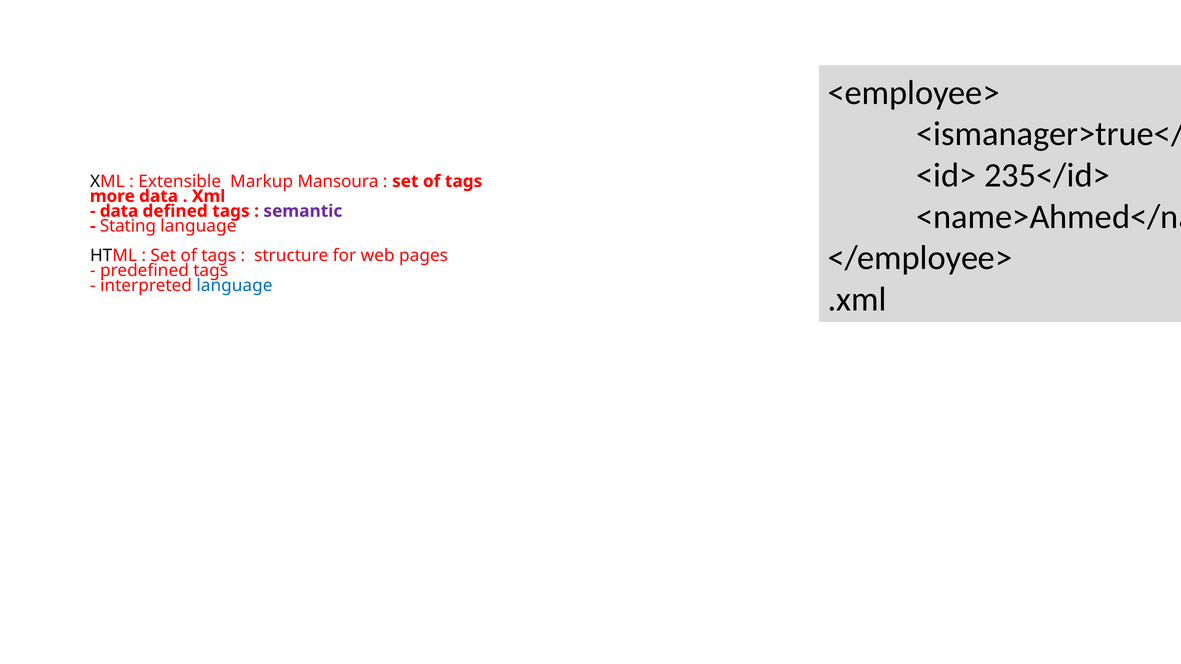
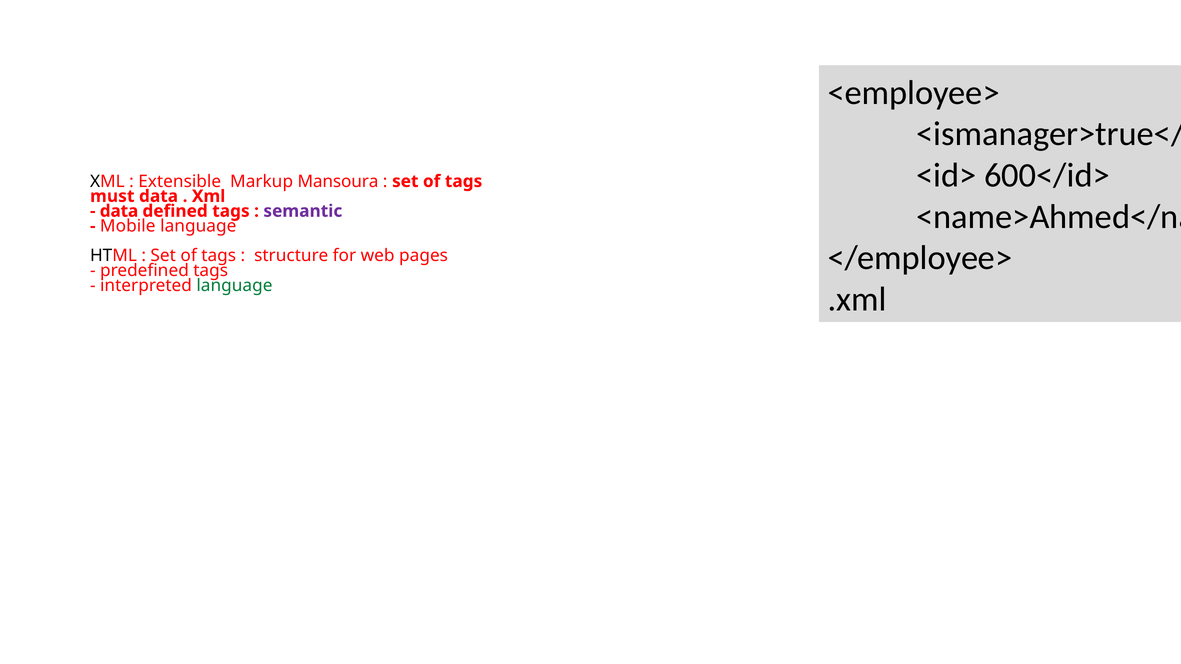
235</id>: 235</id> -> 600</id> (1047, 175)
more: more -> must (112, 196)
Stating: Stating -> Mobile (128, 226)
language colour: blue -> green (234, 286)
